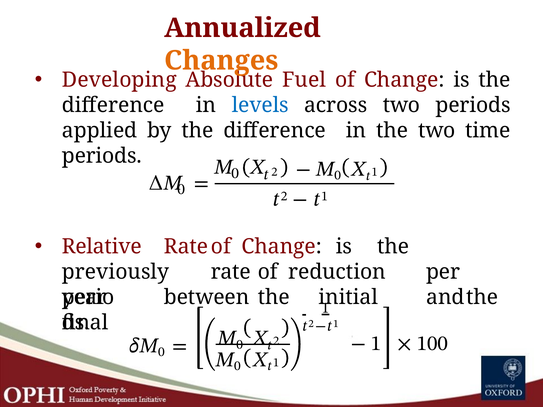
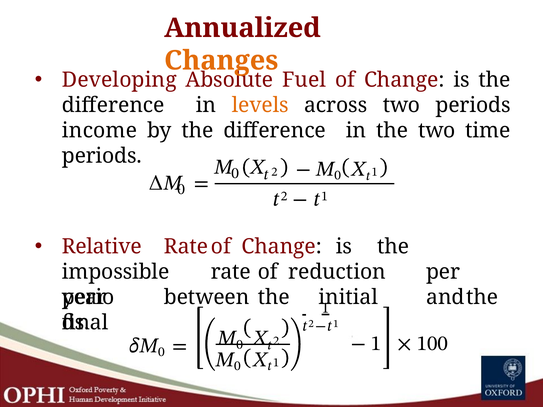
levels colour: blue -> orange (260, 105)
applied: applied -> income (100, 131)
previously: previously -> impossible (116, 272)
